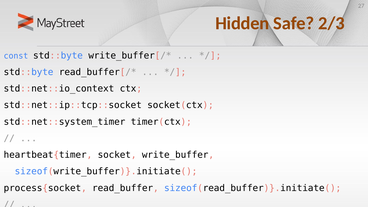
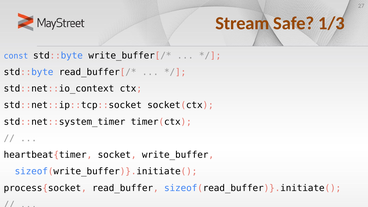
Hidden: Hidden -> Stream (242, 23)
2/3: 2/3 -> 1/3 (331, 23)
